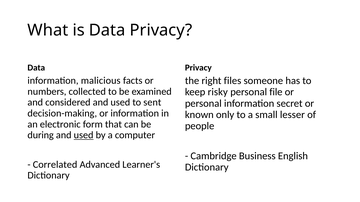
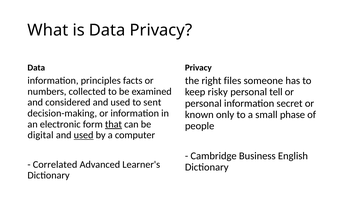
malicious: malicious -> principles (101, 81)
file: file -> tell (276, 92)
lesser: lesser -> phase (292, 115)
that underline: none -> present (113, 125)
during: during -> digital (41, 135)
